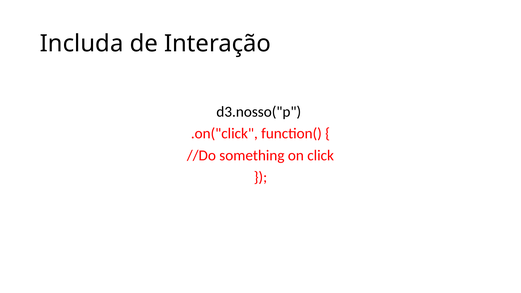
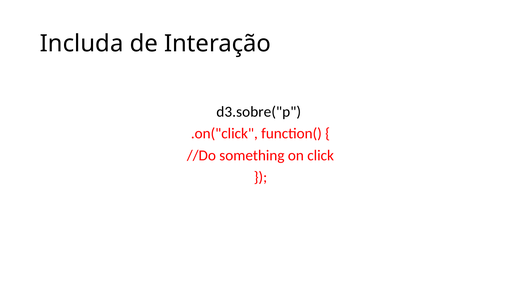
d3.nosso("p: d3.nosso("p -> d3.sobre("p (259, 112)
